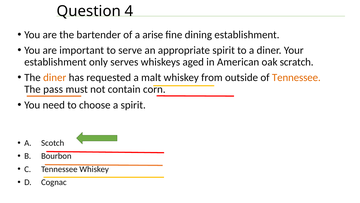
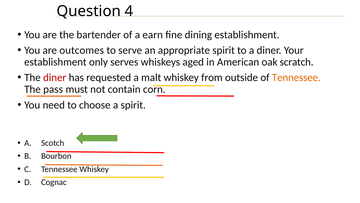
arise: arise -> earn (153, 35)
important: important -> outcomes (82, 50)
diner colour: orange -> red (55, 77)
